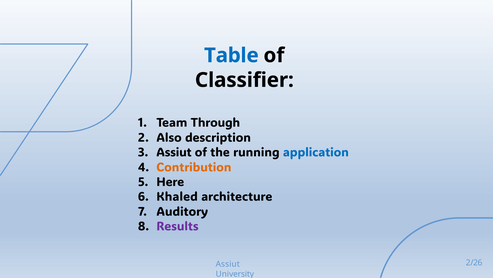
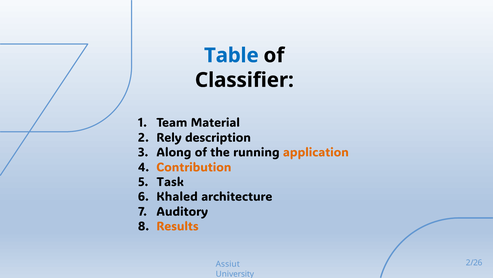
Through: Through -> Material (215, 123)
Also: Also -> Rely (169, 137)
Assiut: Assiut -> Along (174, 152)
application colour: blue -> orange (316, 152)
Here: Here -> Task (170, 182)
Results colour: purple -> orange (177, 226)
